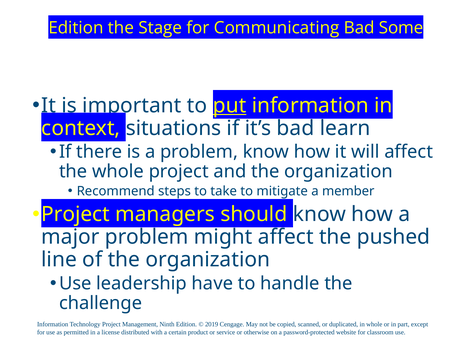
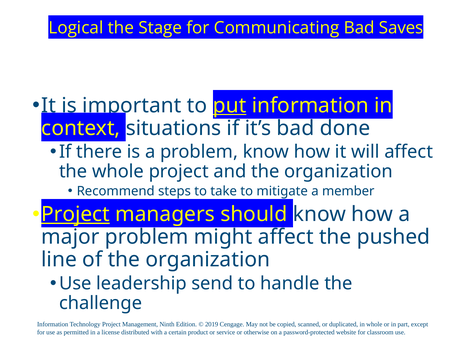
Edition: Edition -> Logical (76, 28)
Some: Some -> Saves (401, 28)
learn: learn -> done (345, 128)
Project underline: none -> present (76, 214)
have: have -> send (212, 283)
